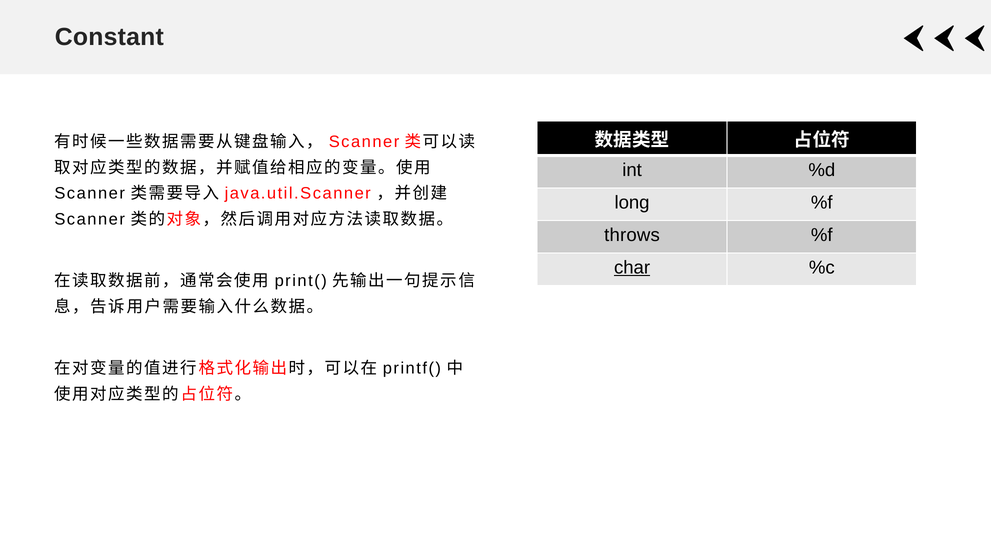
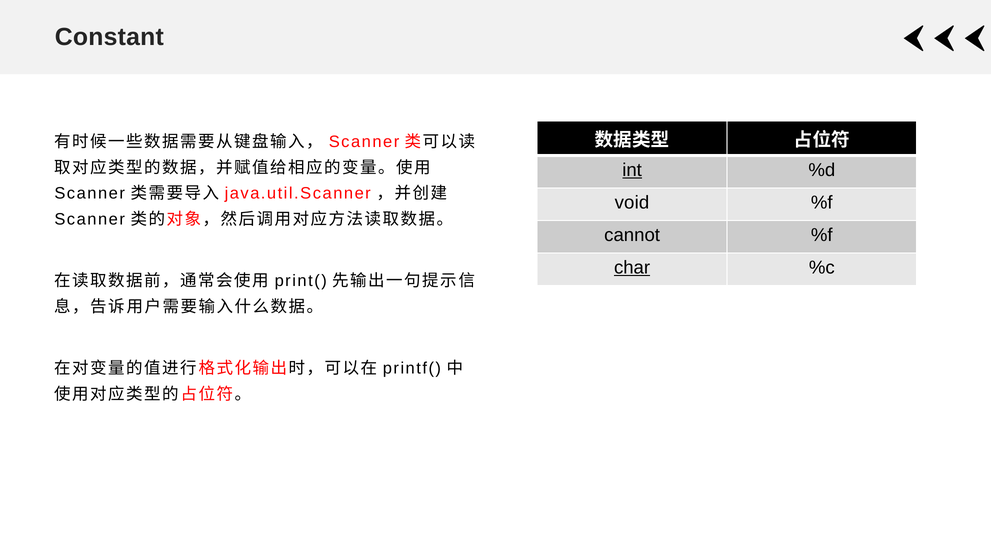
int underline: none -> present (632, 170)
long: long -> void (632, 203)
throws: throws -> cannot (632, 235)
